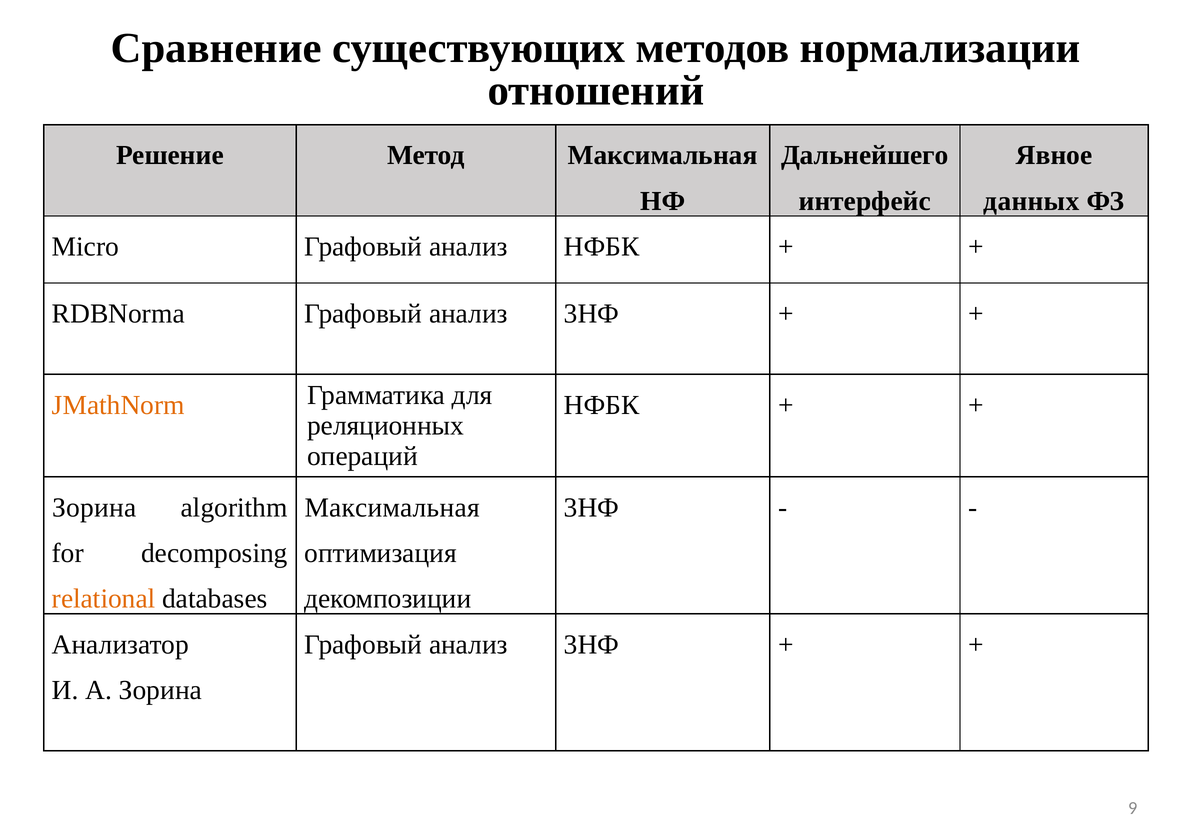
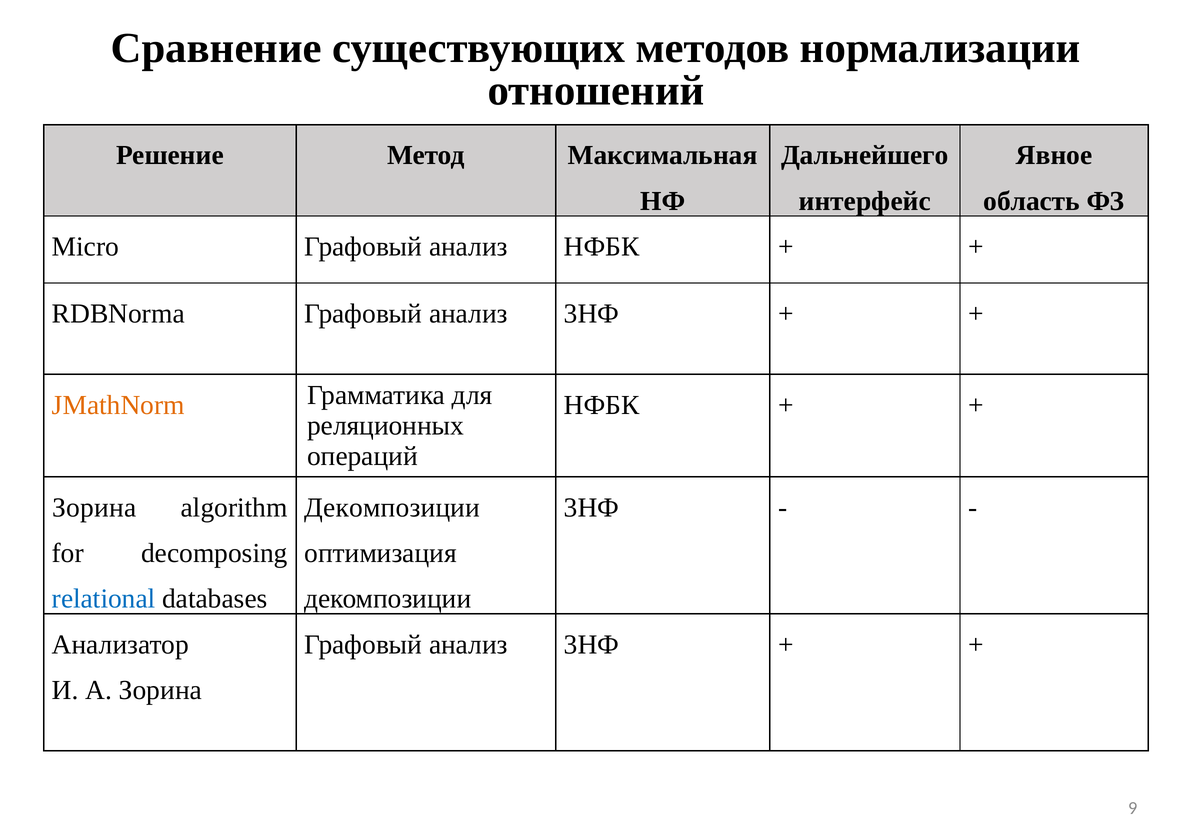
данных: данных -> область (1032, 201)
Максимальная: Максимальная -> Декомпозиции (392, 508)
relational colour: orange -> blue (104, 599)
